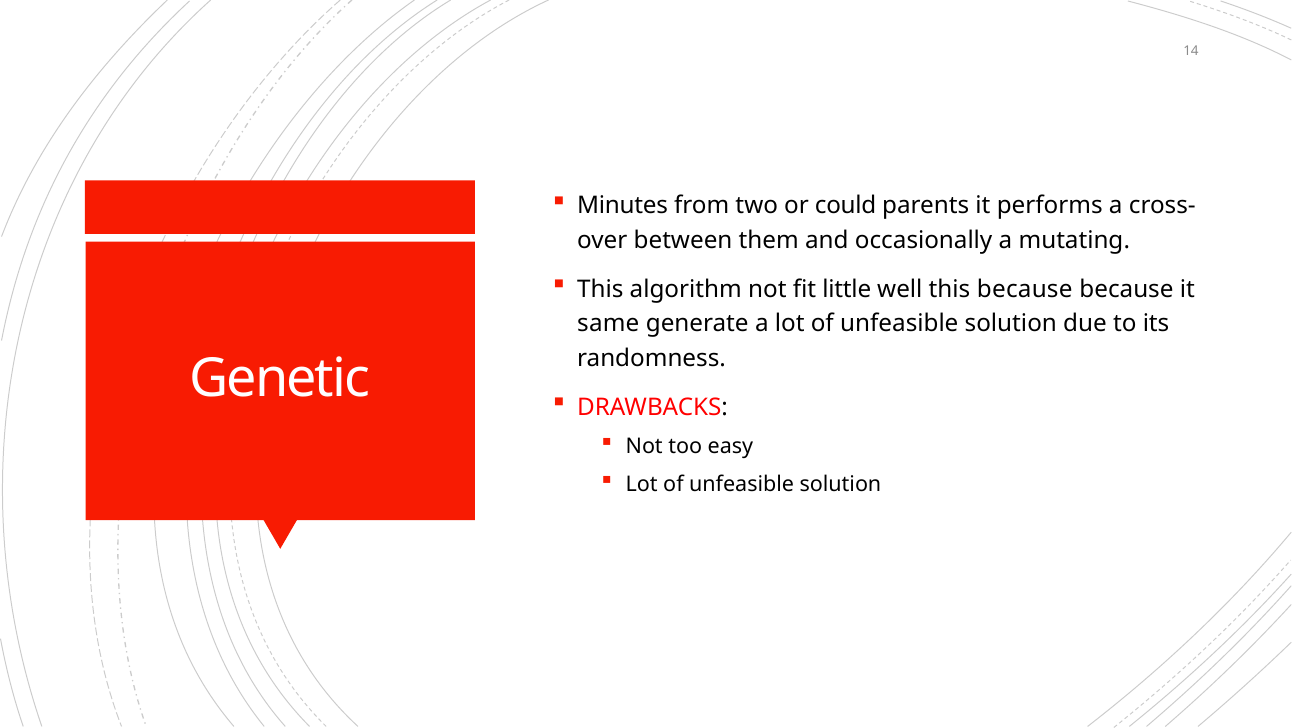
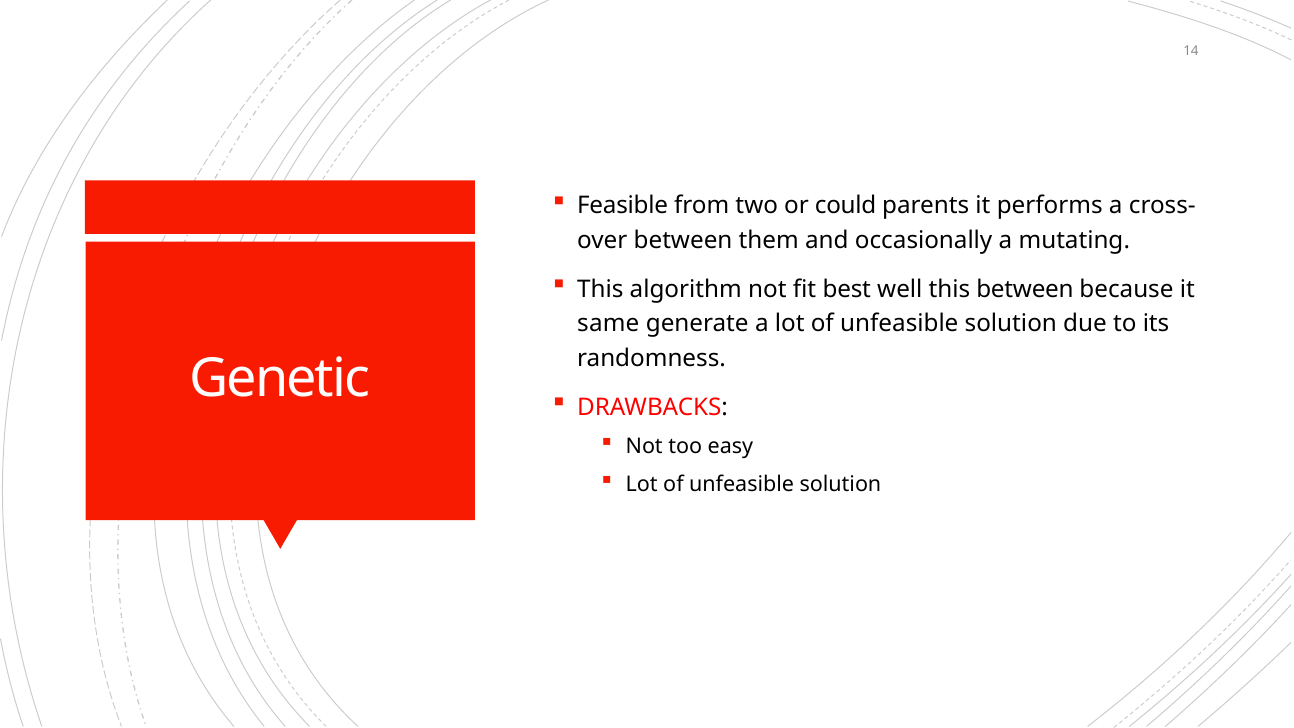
Minutes: Minutes -> Feasible (623, 206)
little: little -> best (847, 289)
this because: because -> between (1025, 289)
